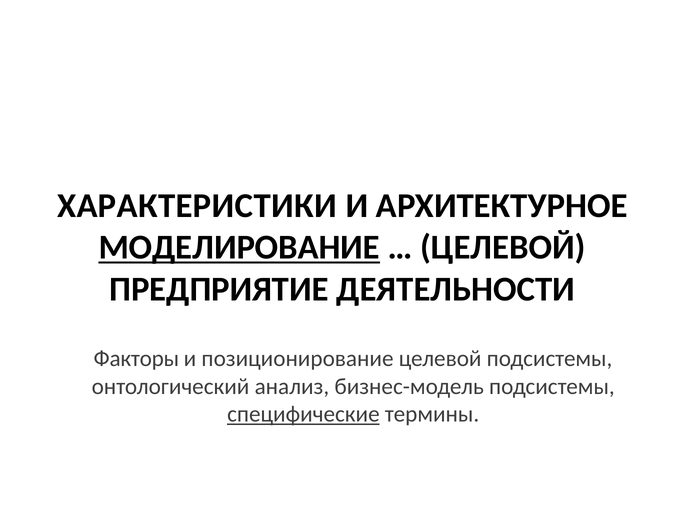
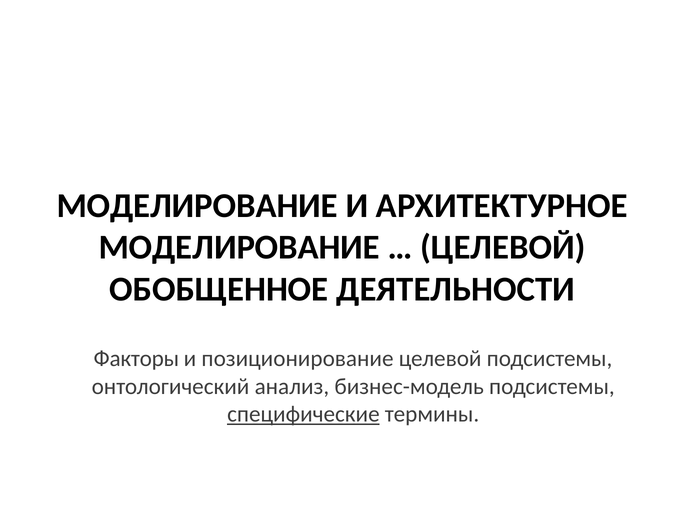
ХАРАКТЕРИСТИКИ: ХАРАКТЕРИСТИКИ -> МОДЕЛИРОВАНИЕ (197, 206)
МОДЕЛИРОВАНИЕ underline: present -> none (239, 247)
ПРЕДПРИЯТИЕ: ПРЕДПРИЯТИЕ -> ОБОБЩЕННОЕ (219, 289)
